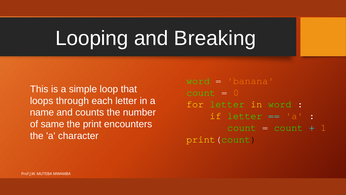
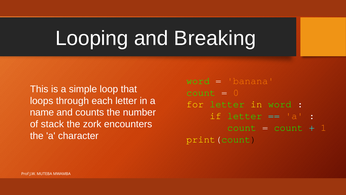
same: same -> stack (52, 124)
print: print -> zork (92, 124)
